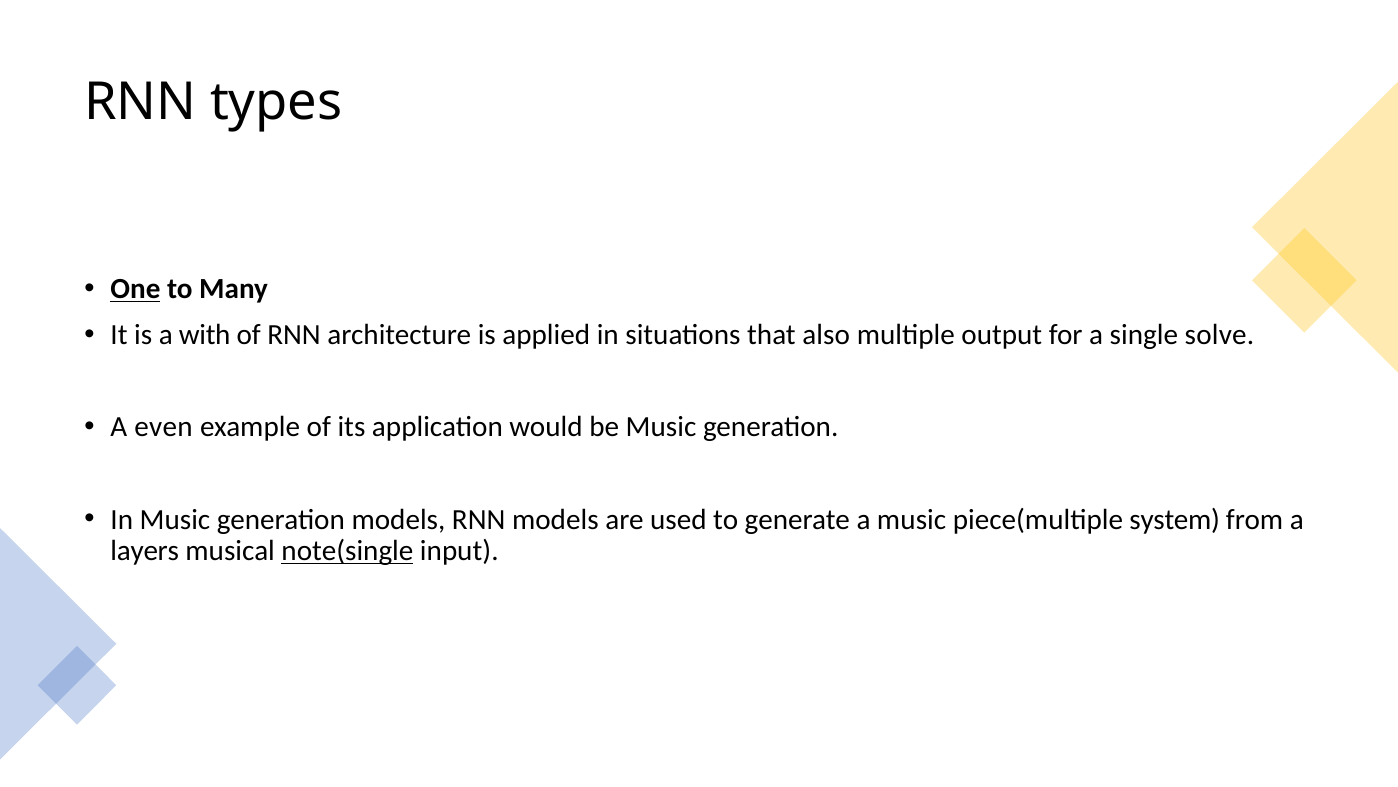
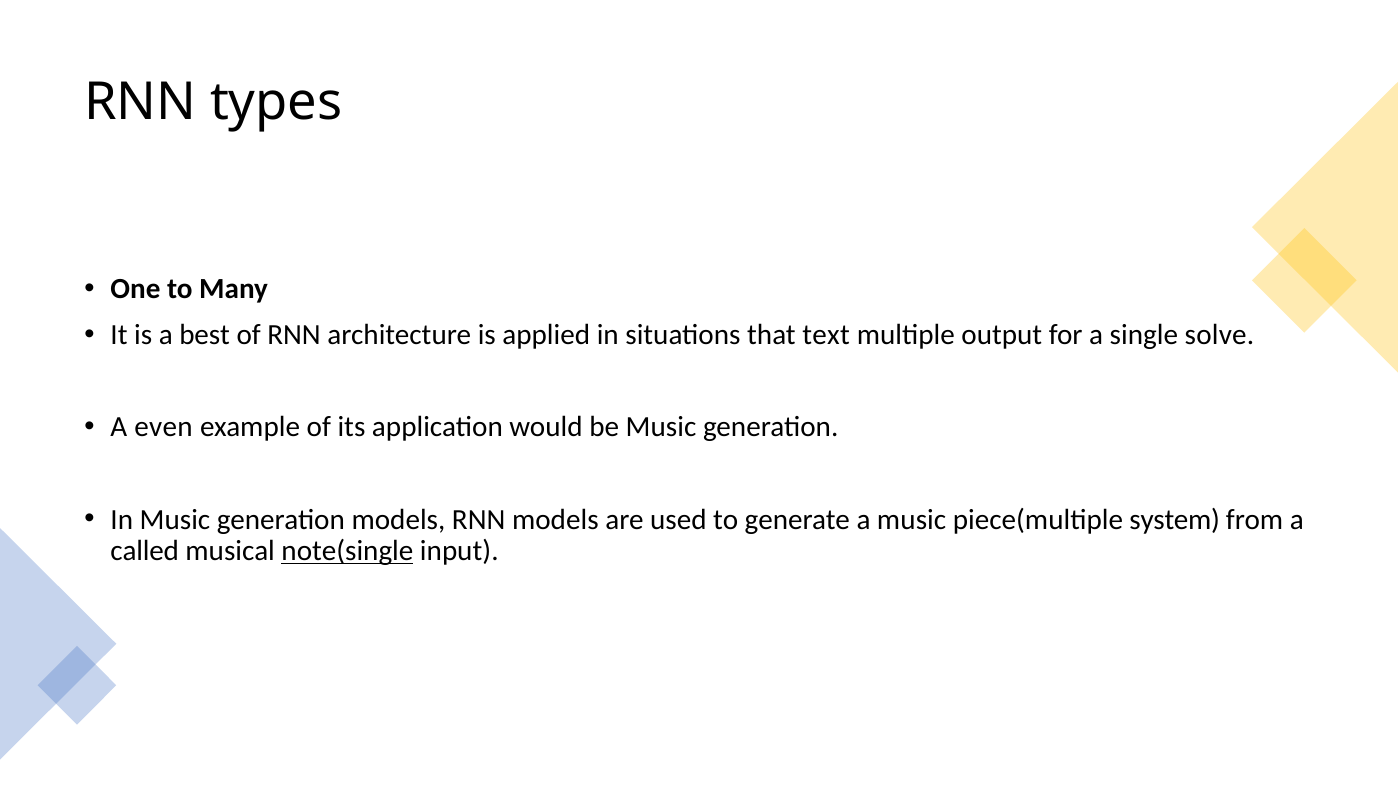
One underline: present -> none (135, 289)
with: with -> best (205, 335)
also: also -> text (826, 335)
layers: layers -> called (145, 551)
